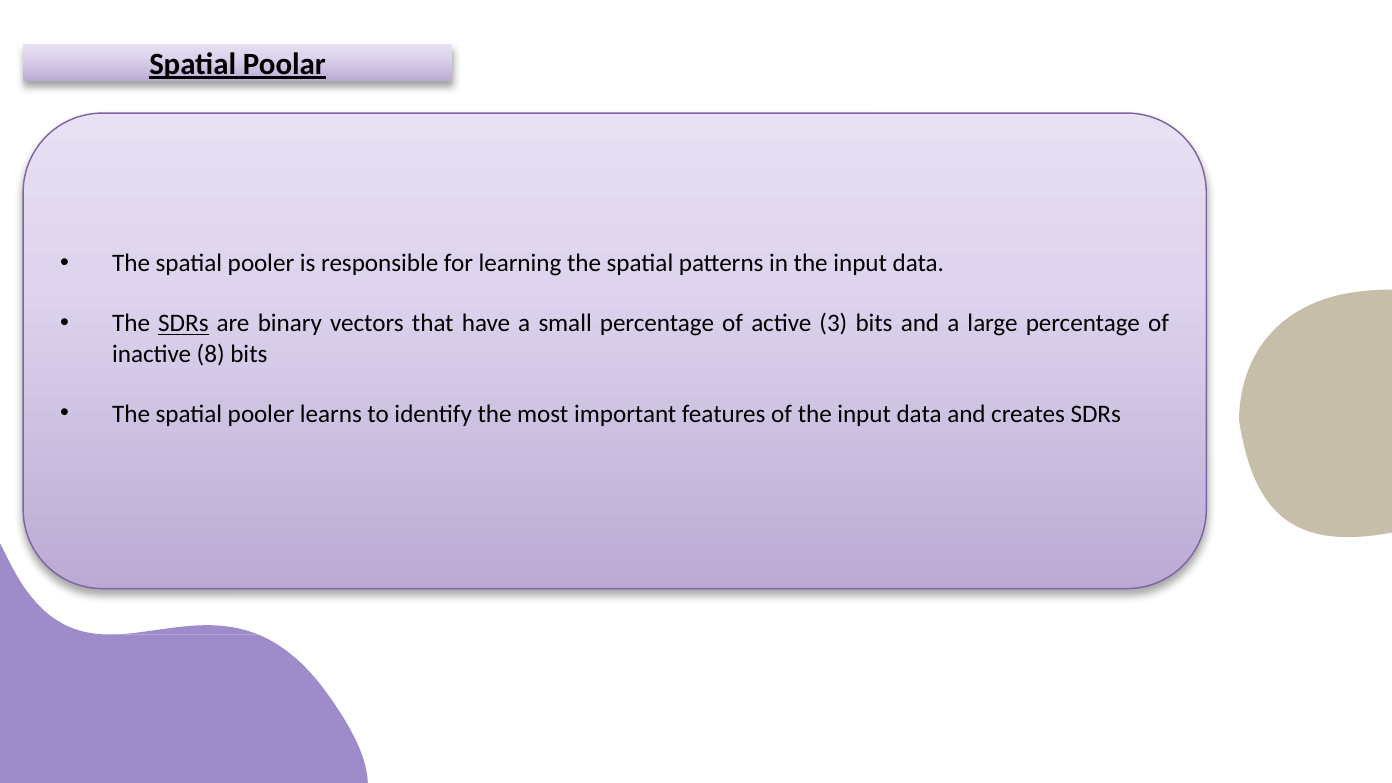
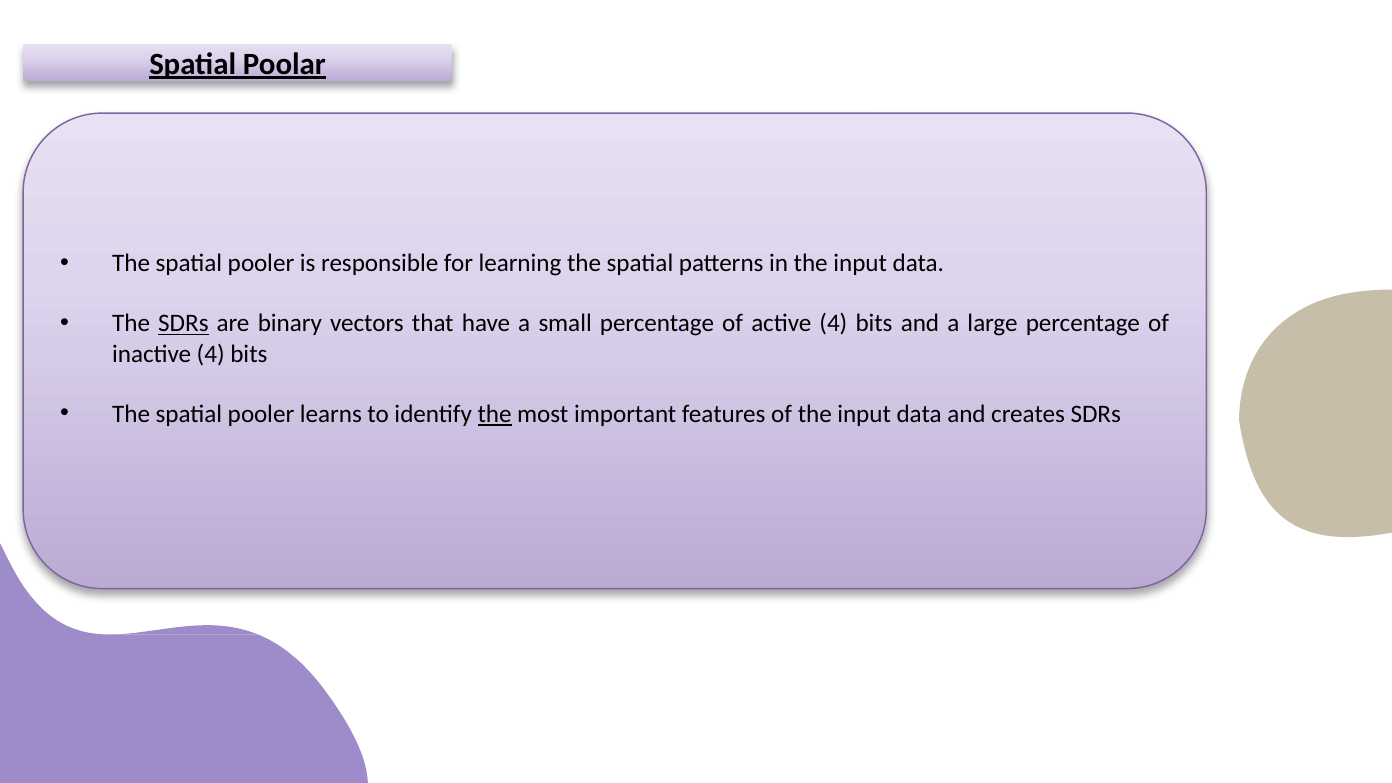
active 3: 3 -> 4 (833, 324)
inactive 8: 8 -> 4 (211, 354)
the underline: none -> present (495, 414)
